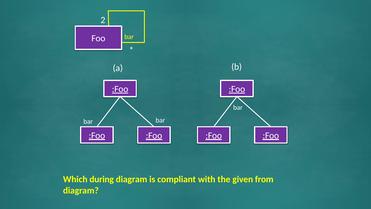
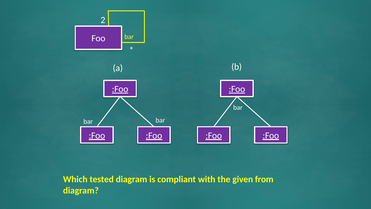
during: during -> tested (102, 179)
